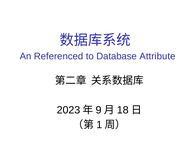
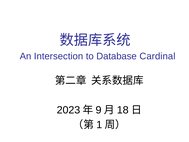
Referenced: Referenced -> Intersection (59, 56)
Attribute: Attribute -> Cardinal (157, 56)
